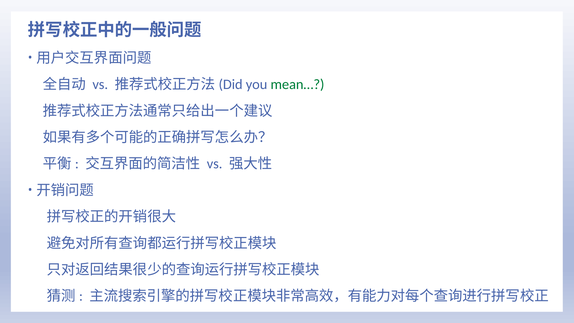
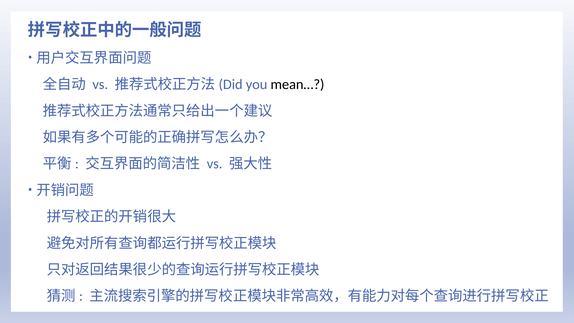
mean… colour: green -> black (297, 84)
